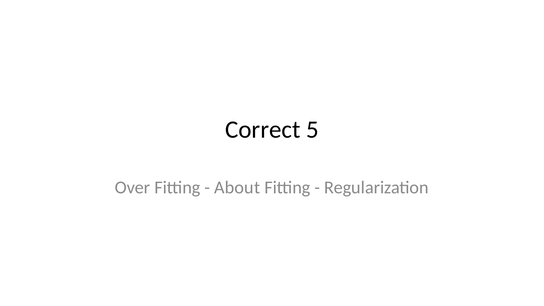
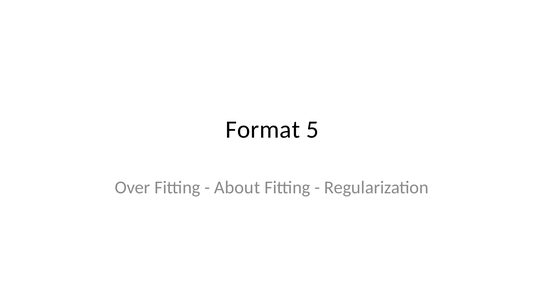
Correct: Correct -> Format (263, 130)
